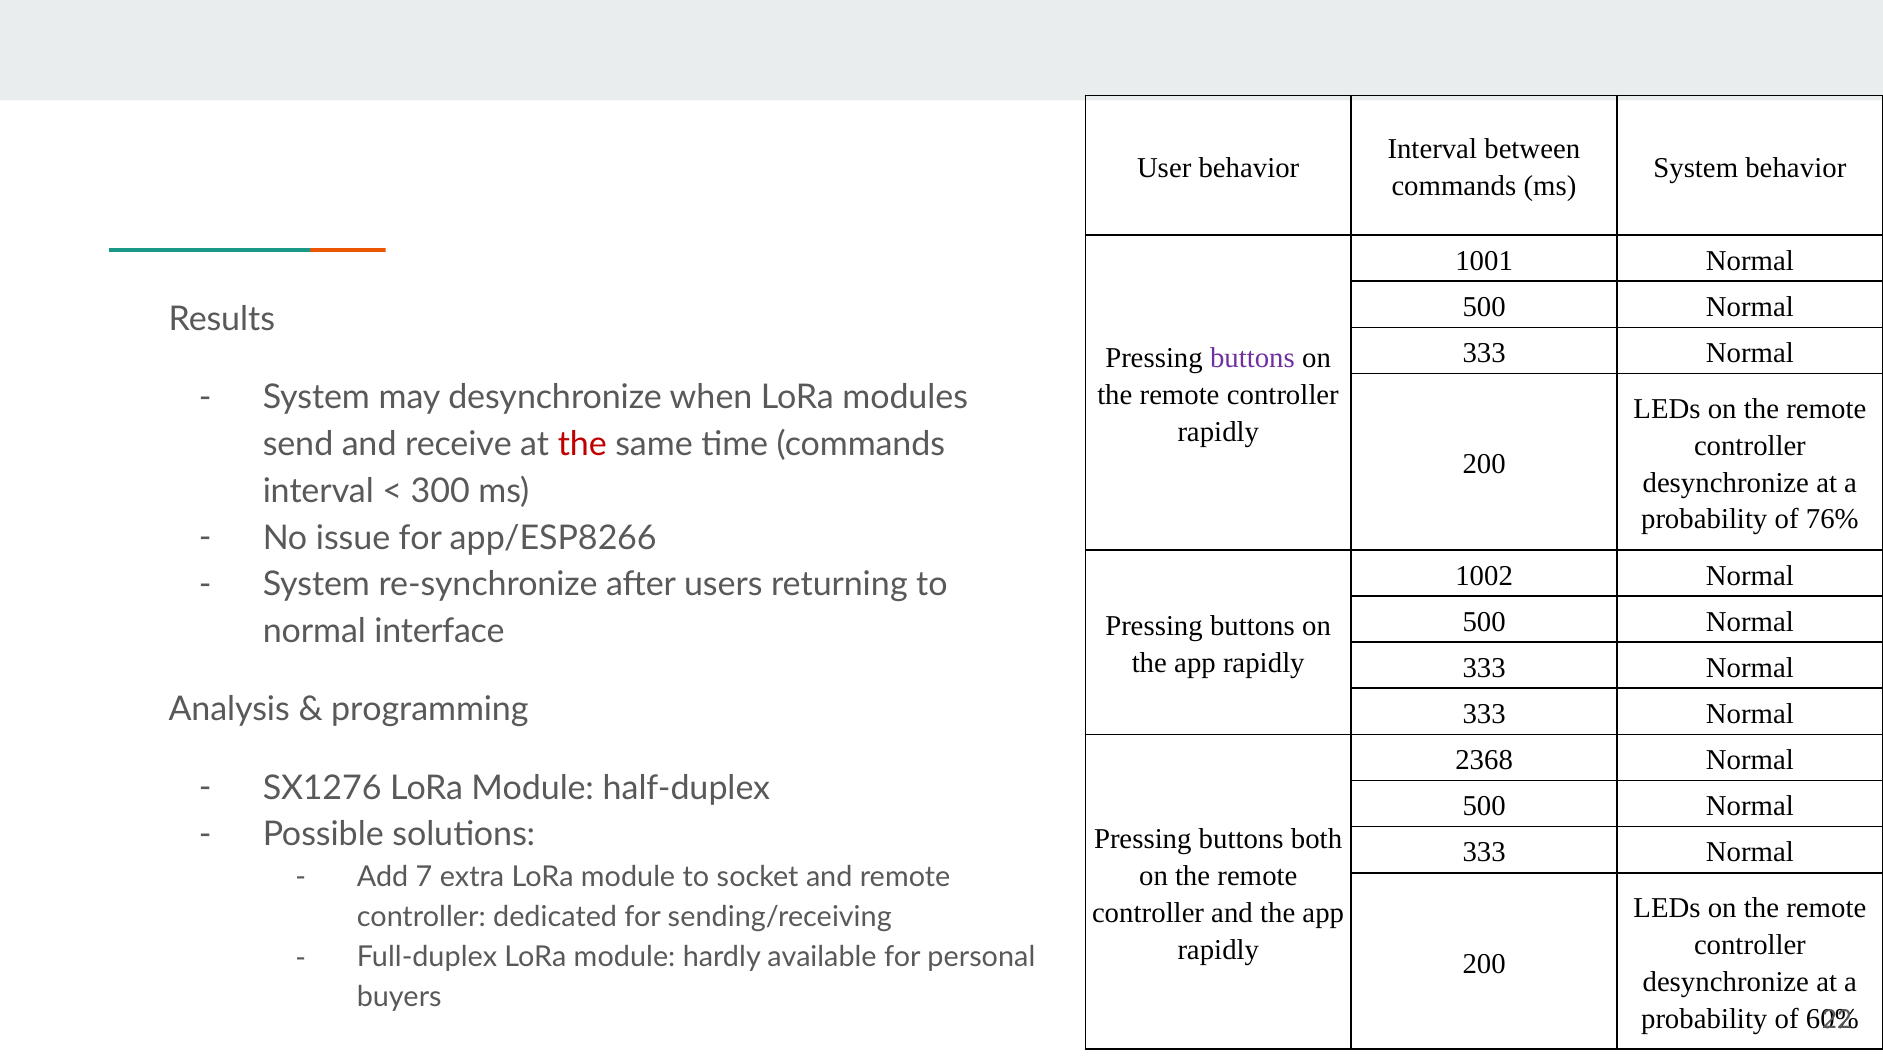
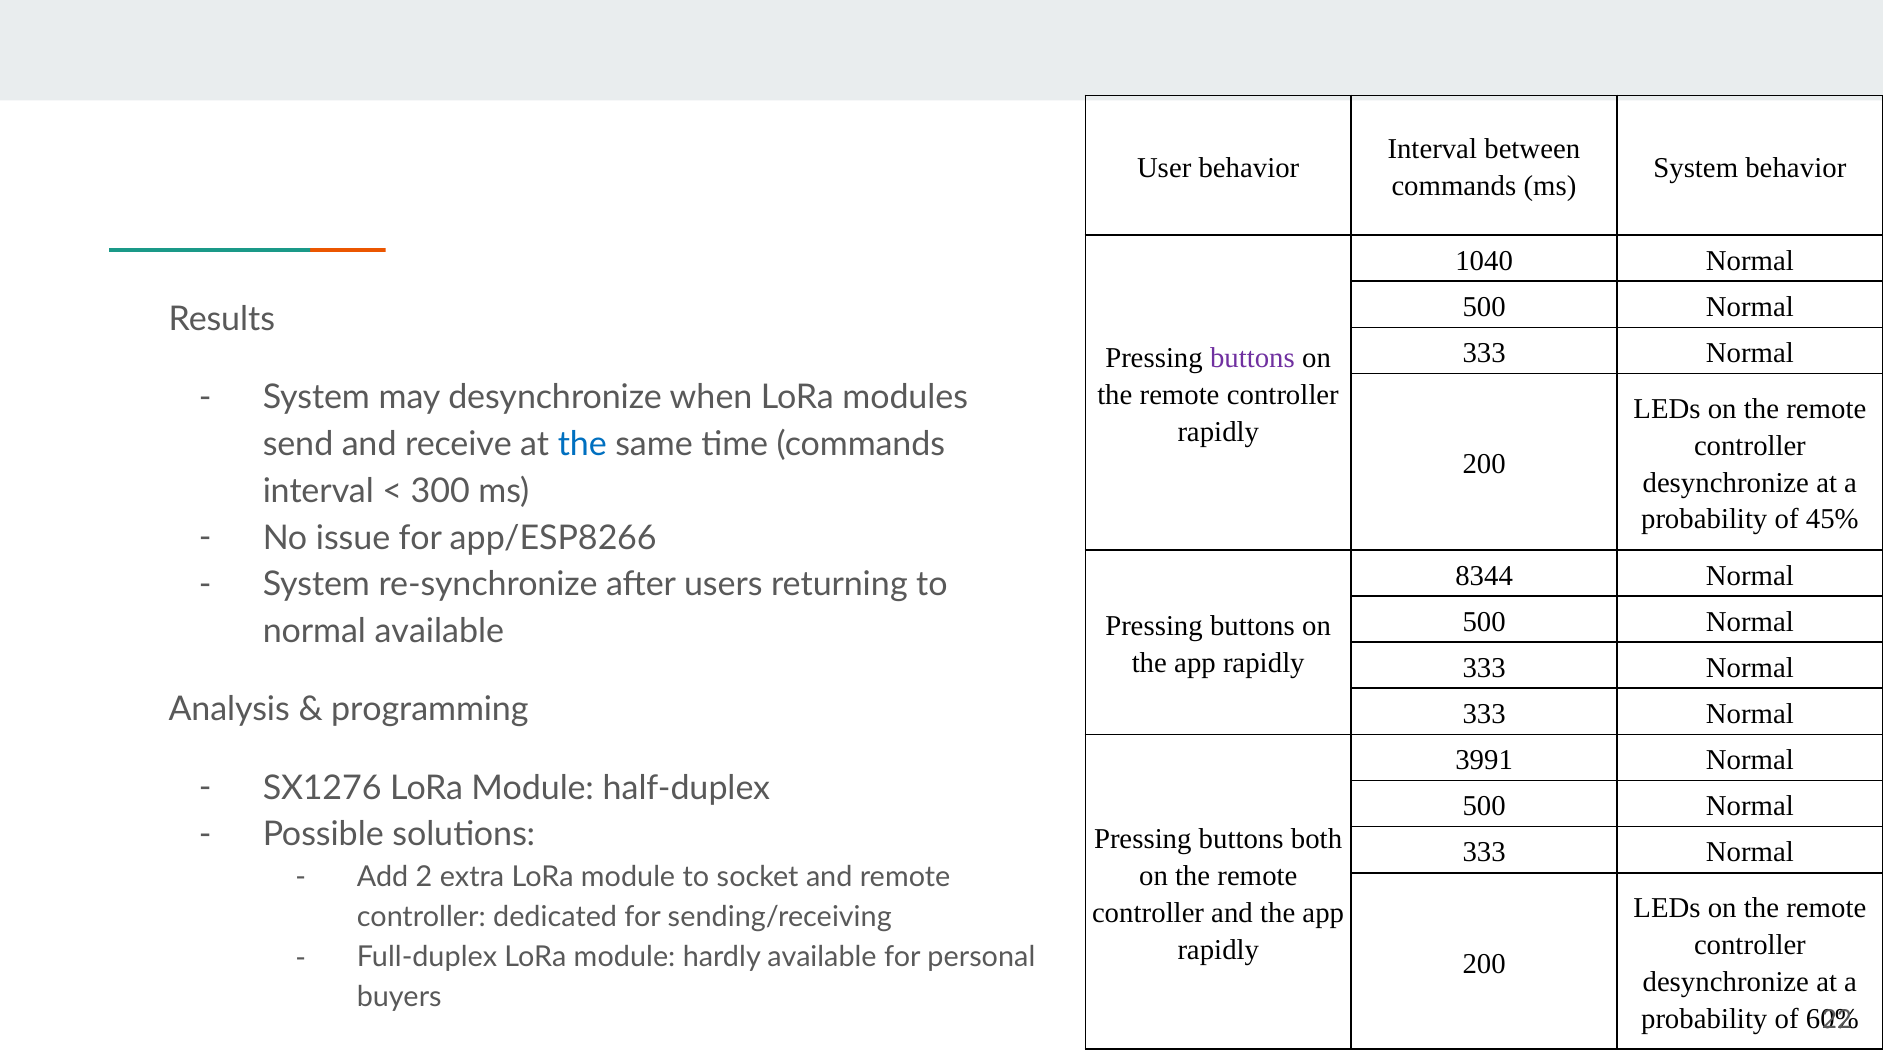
1001: 1001 -> 1040 (1484, 261)
the colour: red -> blue (582, 444)
76%: 76% -> 45% (1832, 520)
1002: 1002 -> 8344 (1484, 576)
normal interface: interface -> available (439, 632)
2368: 2368 -> 3991 (1484, 760)
7: 7 -> 2 (424, 878)
